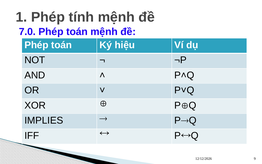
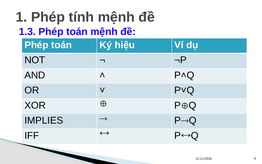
7.0: 7.0 -> 1.3 (27, 32)
